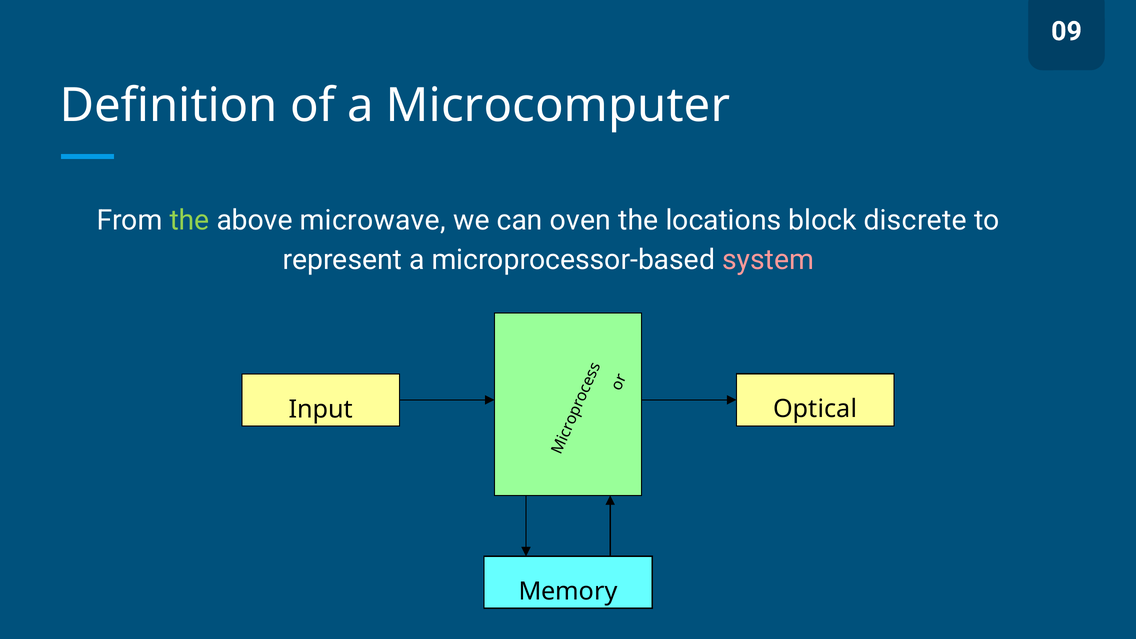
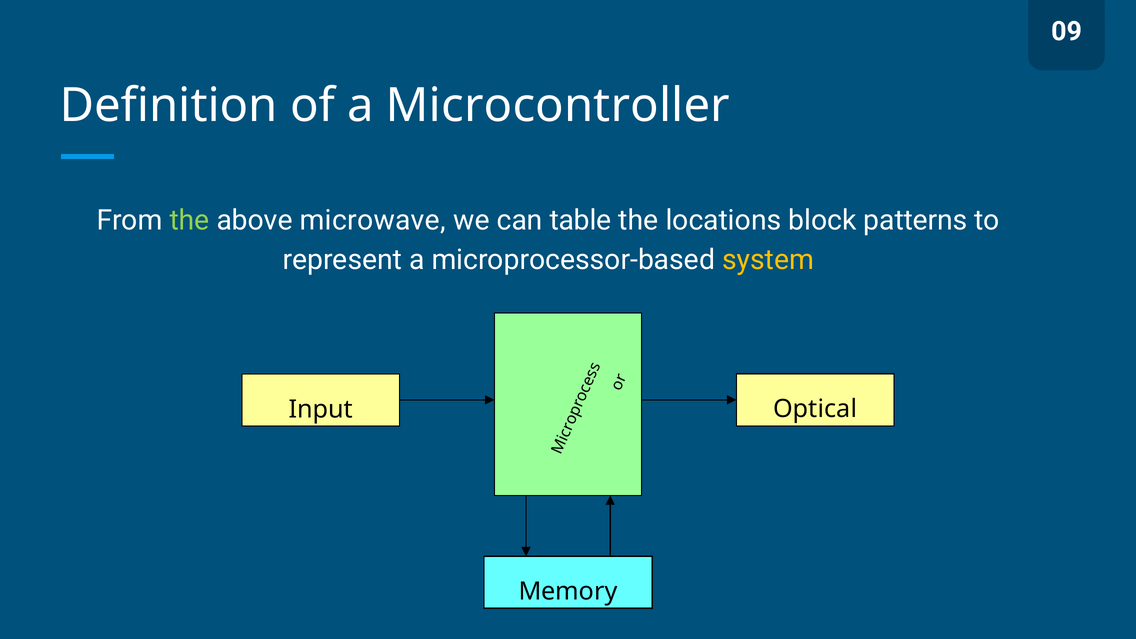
Microcomputer: Microcomputer -> Microcontroller (558, 106)
oven: oven -> table (581, 221)
discrete: discrete -> patterns (915, 221)
system colour: pink -> yellow (768, 260)
